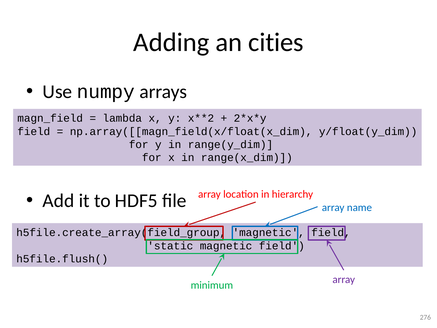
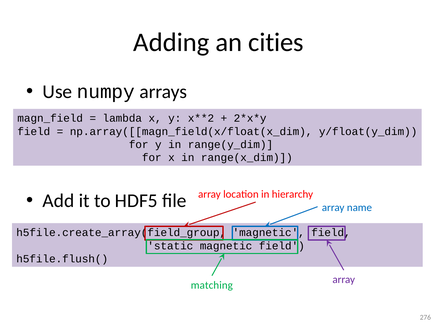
minimum: minimum -> matching (212, 285)
